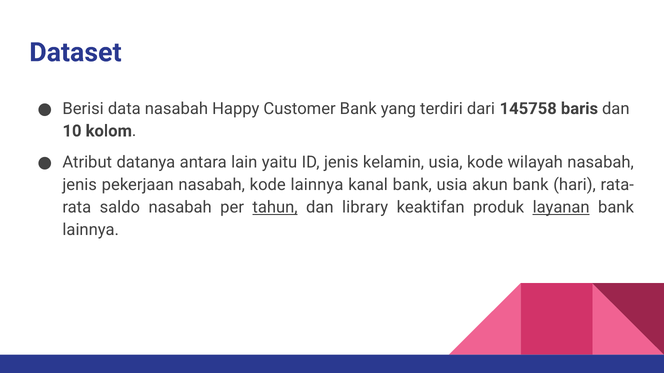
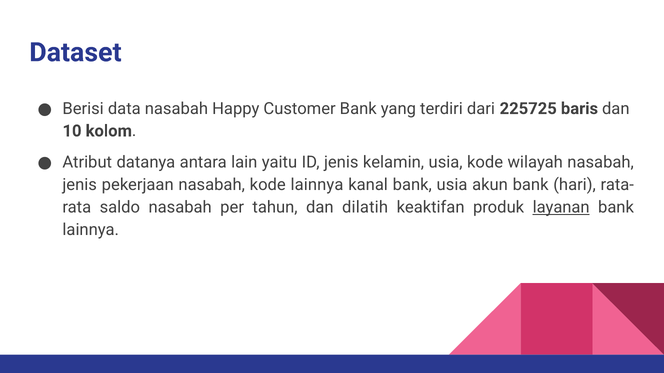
145758: 145758 -> 225725 (528, 109)
tahun underline: present -> none (275, 207)
library: library -> dilatih (365, 207)
